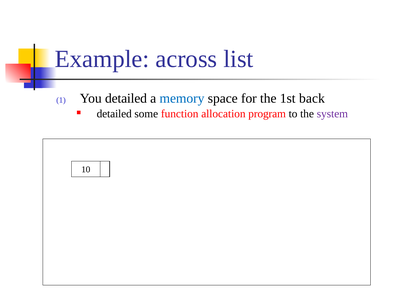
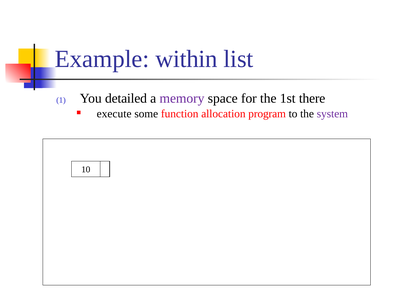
across: across -> within (187, 59)
memory colour: blue -> purple (182, 98)
back: back -> there (312, 98)
detailed: detailed -> execute (114, 114)
